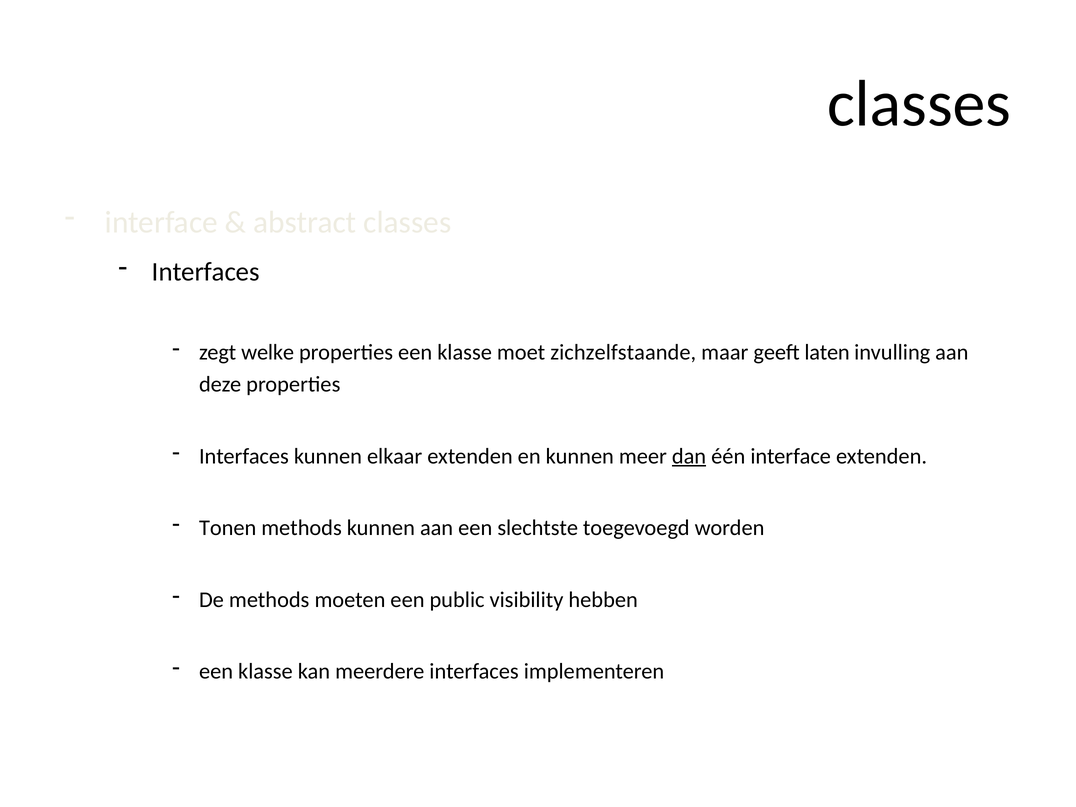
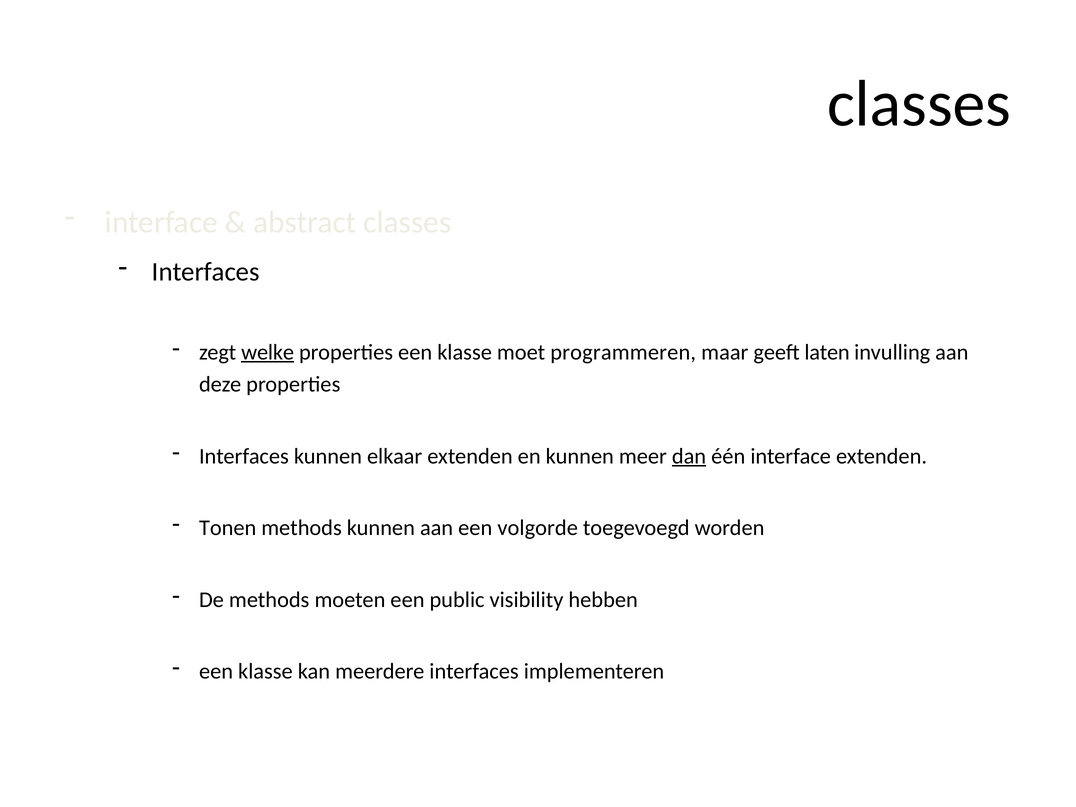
welke underline: none -> present (268, 352)
zichzelfstaande: zichzelfstaande -> programmeren (623, 352)
slechtste: slechtste -> volgorde (538, 528)
